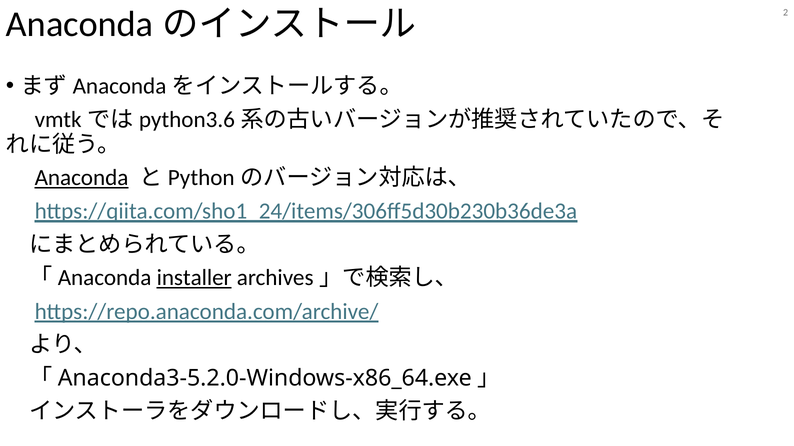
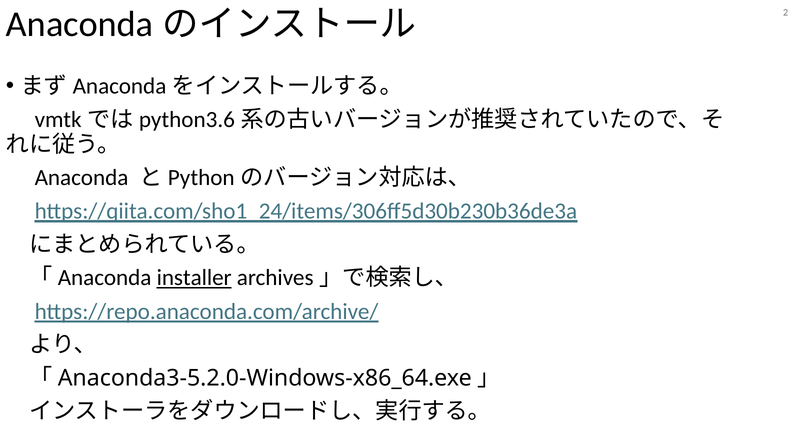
Anaconda underline: present -> none (81, 178)
